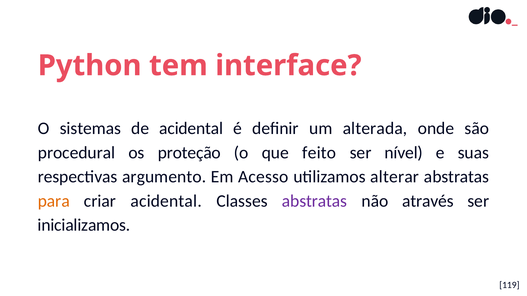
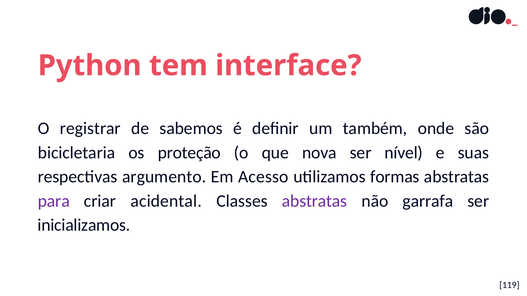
sistemas: sistemas -> registrar (90, 129)
de acidental: acidental -> sabemos (191, 129)
alterada: alterada -> também (375, 129)
procedural: procedural -> bicicletaria (77, 153)
feito: feito -> nova (319, 153)
alterar: alterar -> formas (395, 177)
para colour: orange -> purple (54, 201)
através: através -> garrafa (428, 201)
